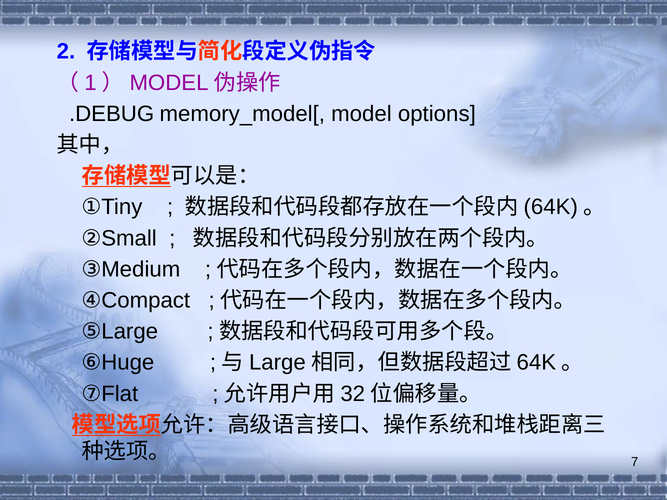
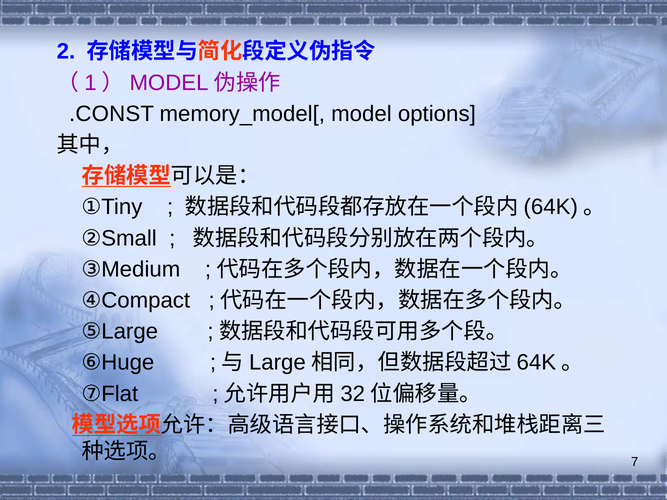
.DEBUG: .DEBUG -> .CONST (112, 114)
